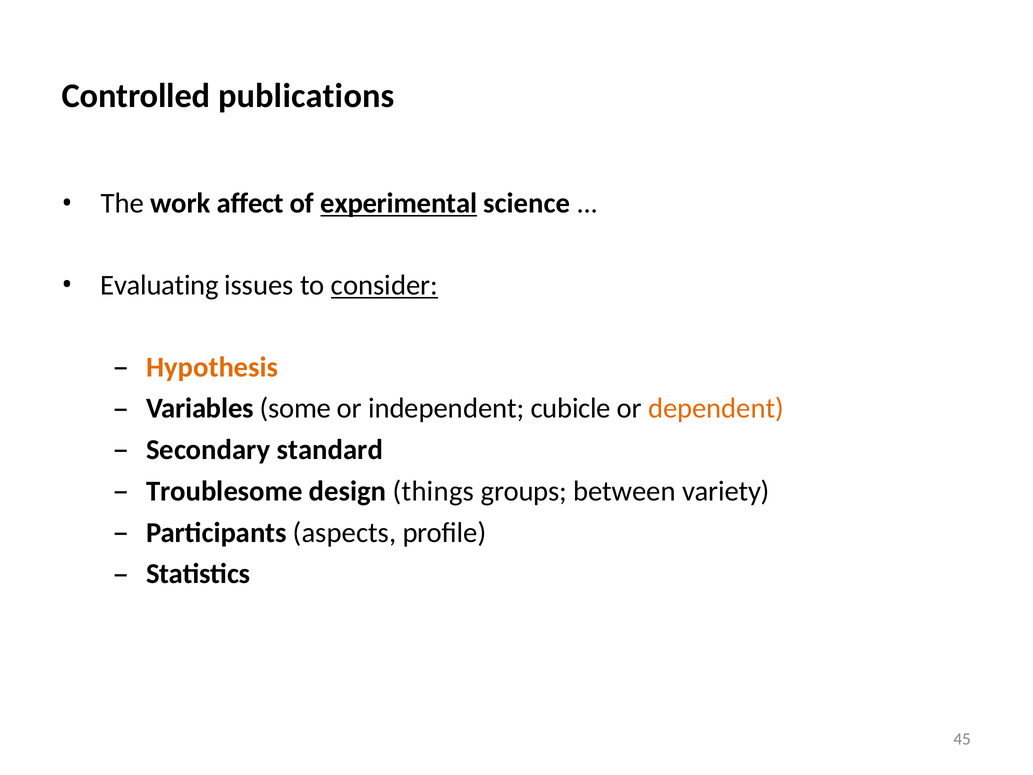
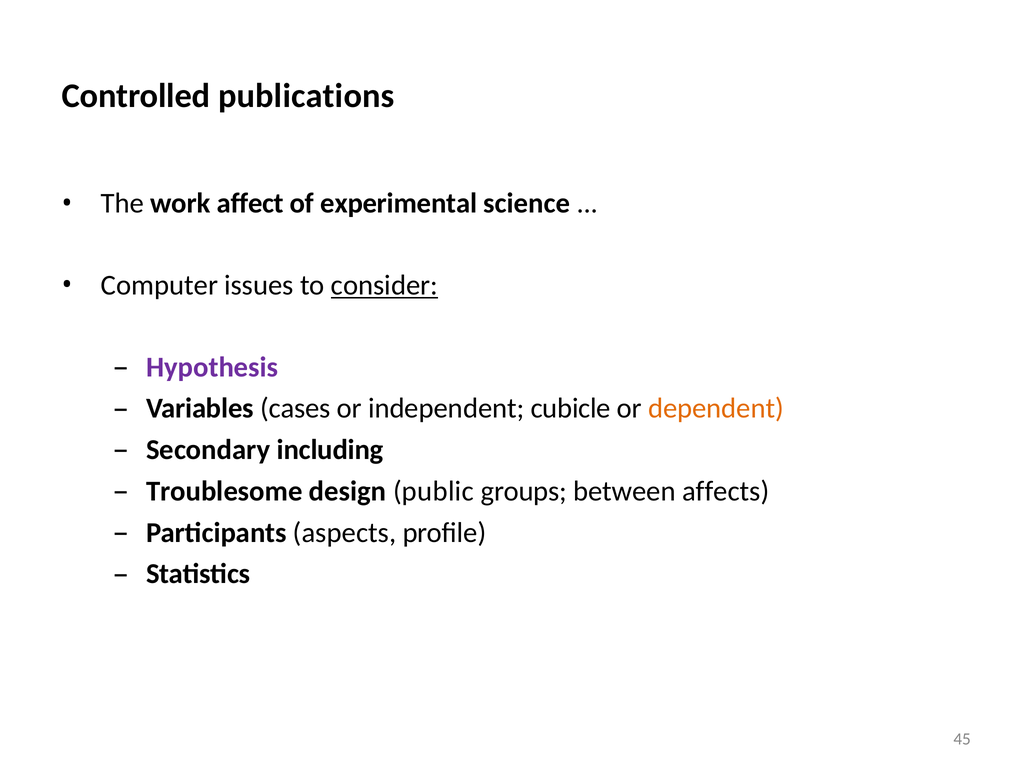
experimental underline: present -> none (399, 203)
Evaluating: Evaluating -> Computer (159, 285)
Hypothesis colour: orange -> purple (212, 367)
some: some -> cases (295, 408)
standard: standard -> including (330, 450)
things: things -> public (433, 491)
variety: variety -> affects (726, 491)
